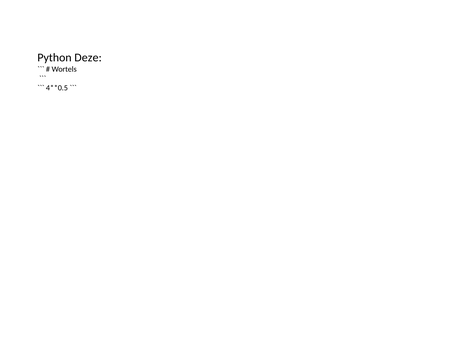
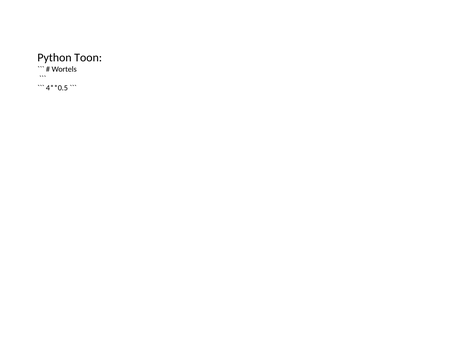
Deze: Deze -> Toon (88, 58)
